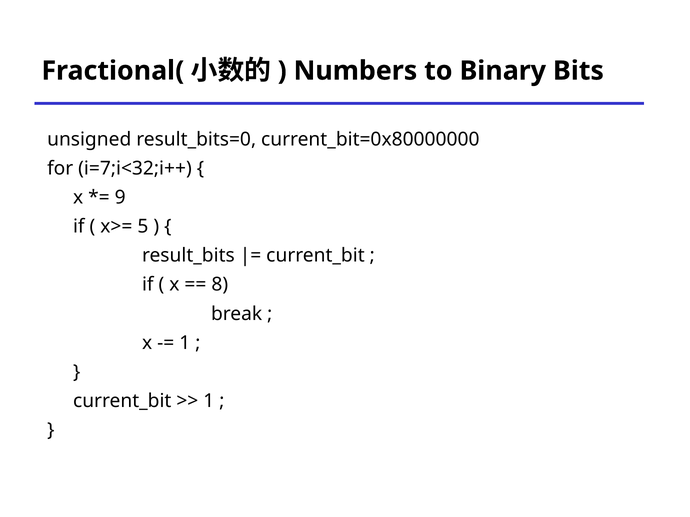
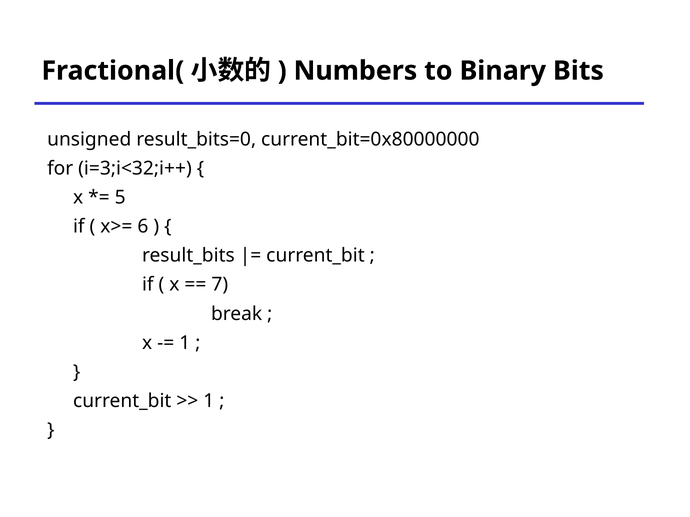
i=7;i<32;i++: i=7;i<32;i++ -> i=3;i<32;i++ (135, 168)
9: 9 -> 5 (120, 198)
5: 5 -> 6 (143, 227)
8: 8 -> 7 (220, 285)
